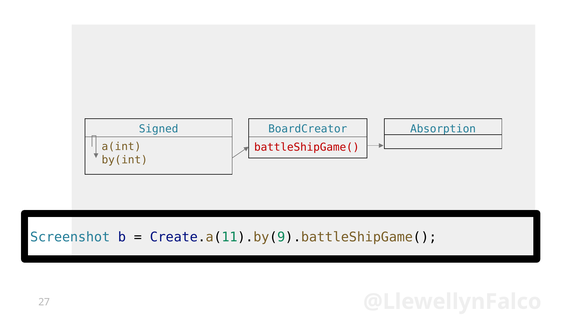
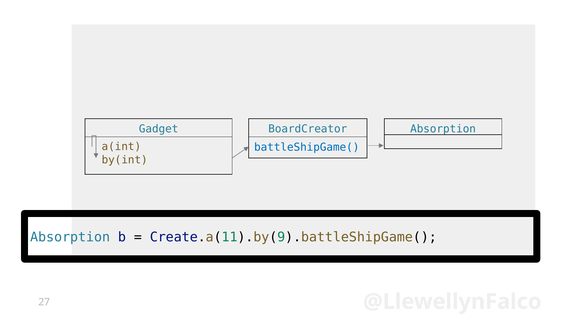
Signed: Signed -> Gadget (159, 129)
battleShipGame( colour: red -> blue (307, 147)
Screenshot: Screenshot -> Absorption (70, 237)
